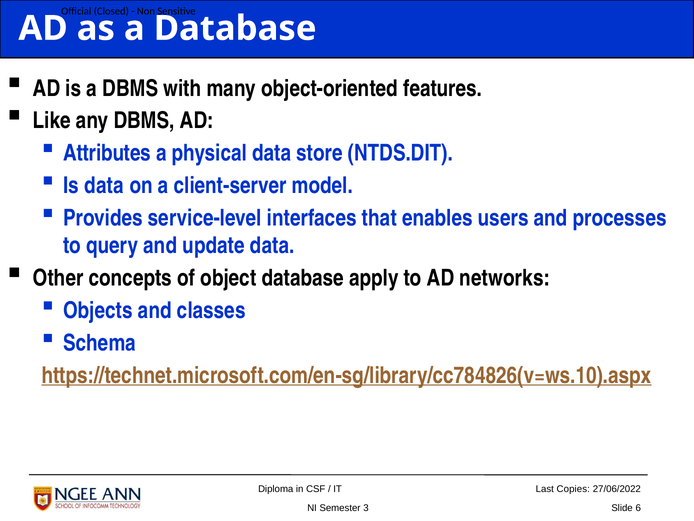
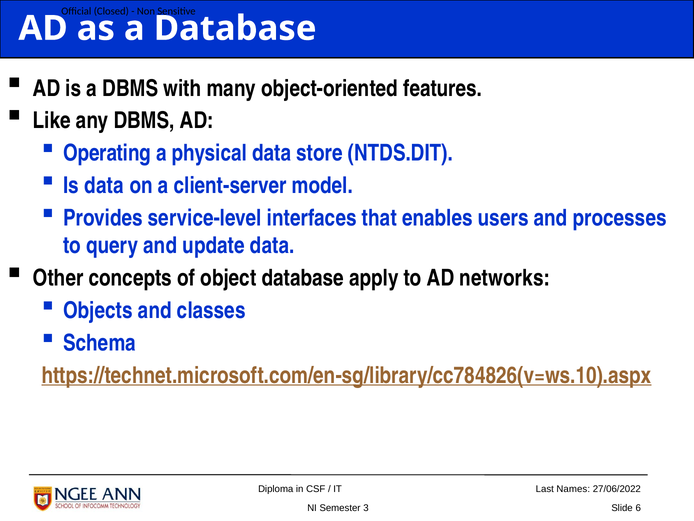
Attributes: Attributes -> Operating (107, 153)
Copies: Copies -> Names (573, 488)
